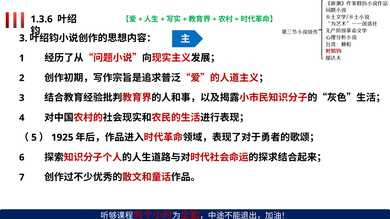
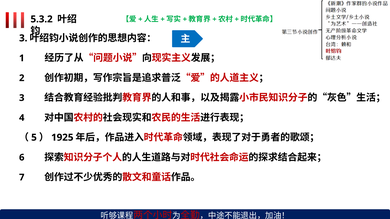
1.3.6: 1.3.6 -> 5.3.2 (42, 19)
